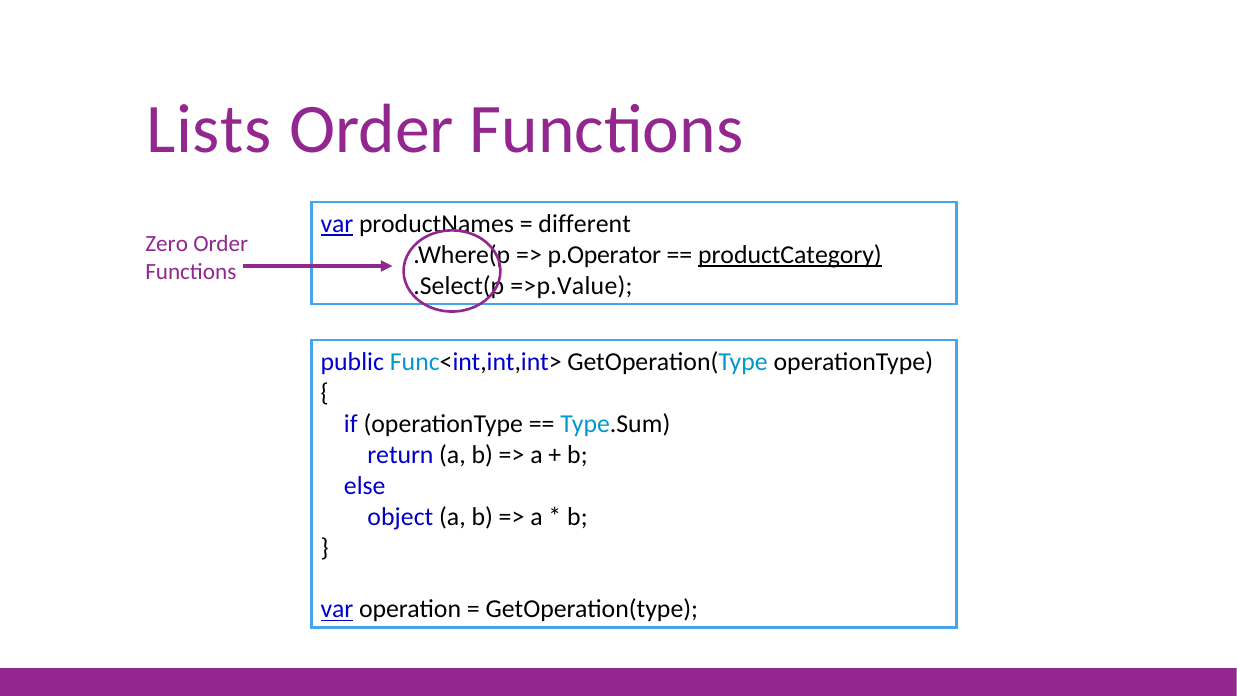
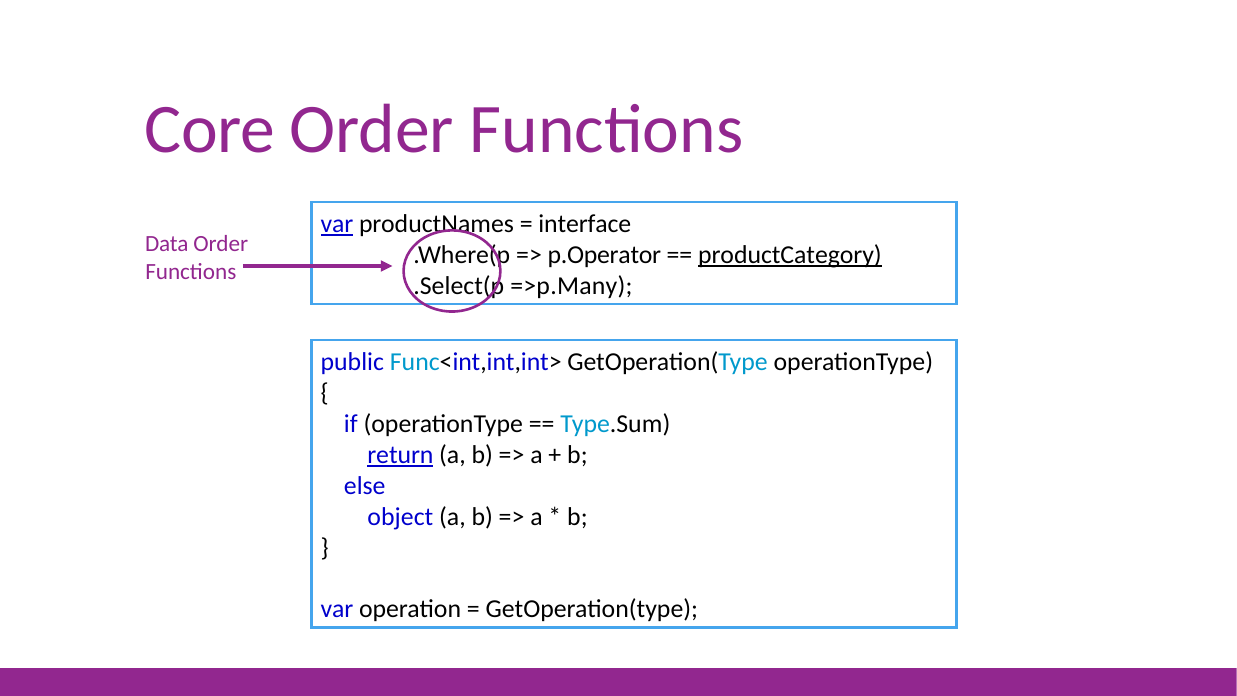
Lists: Lists -> Core (210, 130)
different: different -> interface (585, 224)
Zero: Zero -> Data (167, 244)
=>p.Value: =>p.Value -> =>p.Many (571, 286)
return underline: none -> present (400, 455)
var underline: present -> none (337, 609)
